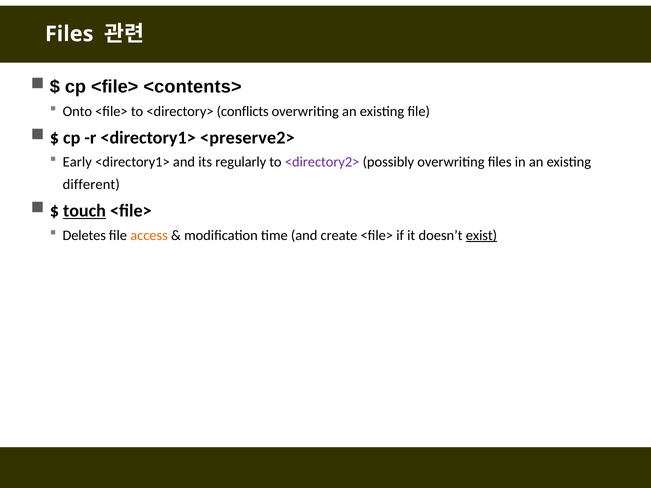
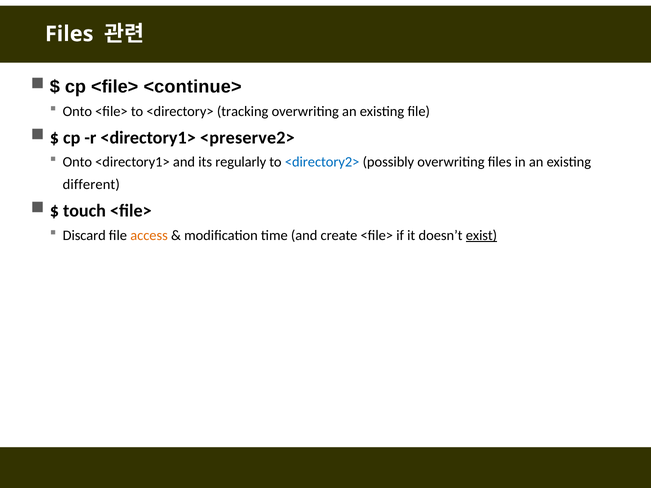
<contents>: <contents> -> <continue> (193, 87)
conflicts: conflicts -> tracking (243, 111)
Early: Early -> Onto (77, 162)
<directory2> colour: purple -> blue (322, 162)
touch underline: present -> none (84, 211)
Deletes: Deletes -> Discard (84, 236)
